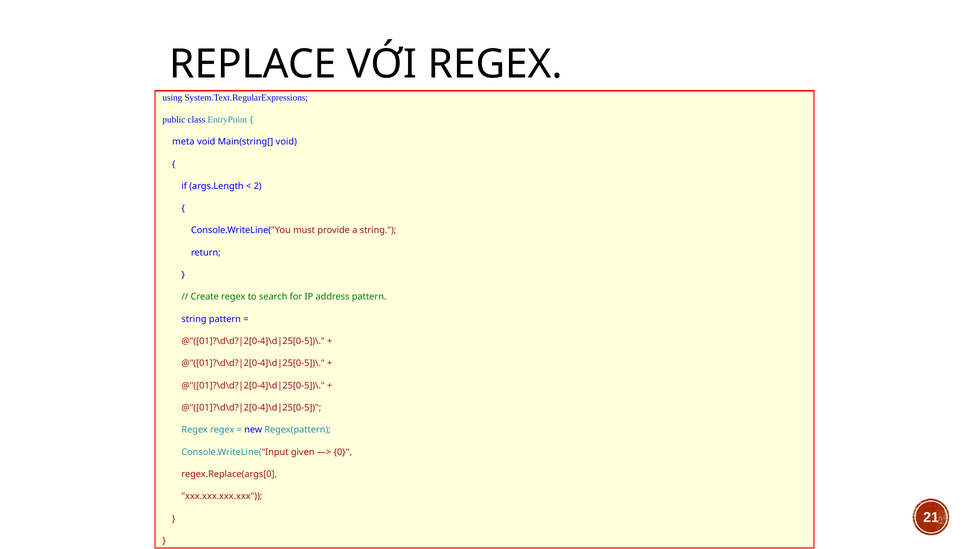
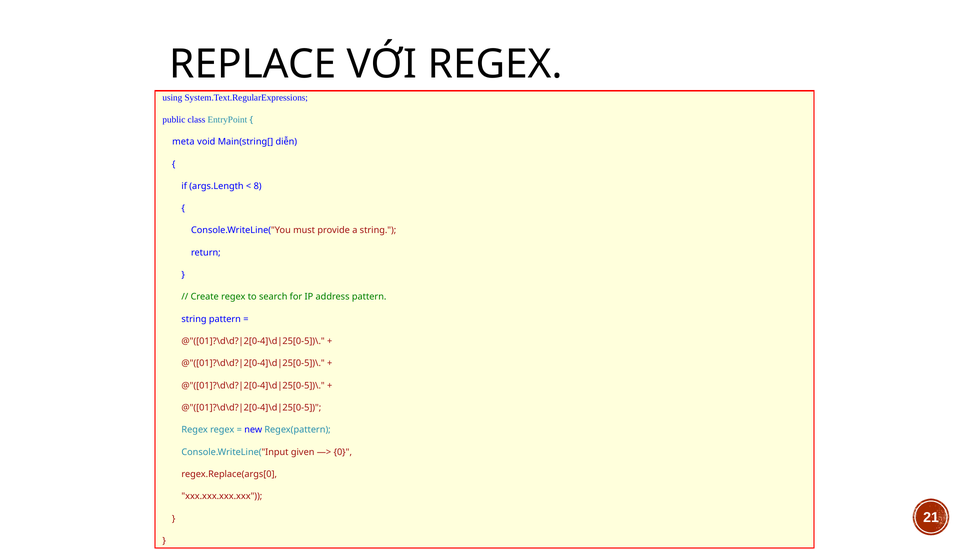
Main(string[ void: void -> diễn (286, 142)
2: 2 -> 8 (258, 186)
